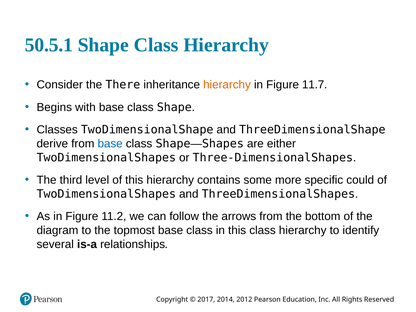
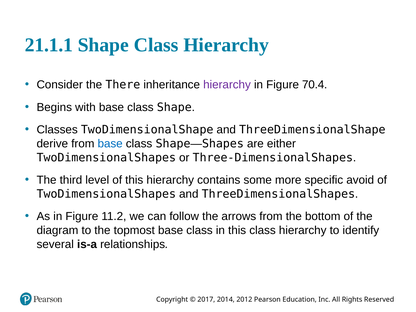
50.5.1: 50.5.1 -> 21.1.1 (49, 45)
hierarchy colour: orange -> purple (227, 85)
11.7: 11.7 -> 70.4 (315, 85)
could: could -> avoid (360, 180)
